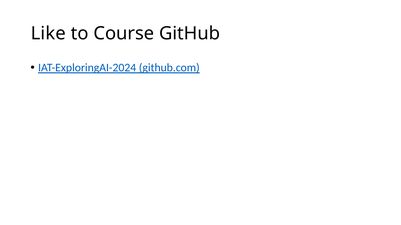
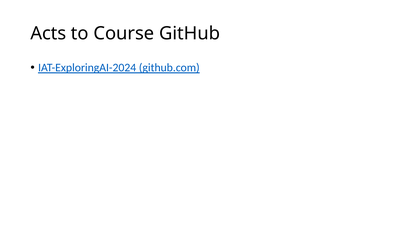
Like: Like -> Acts (48, 34)
